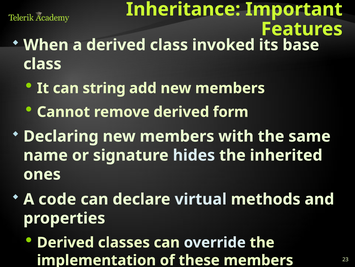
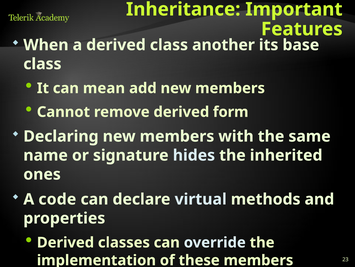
invoked: invoked -> another (223, 45)
string: string -> mean (104, 88)
